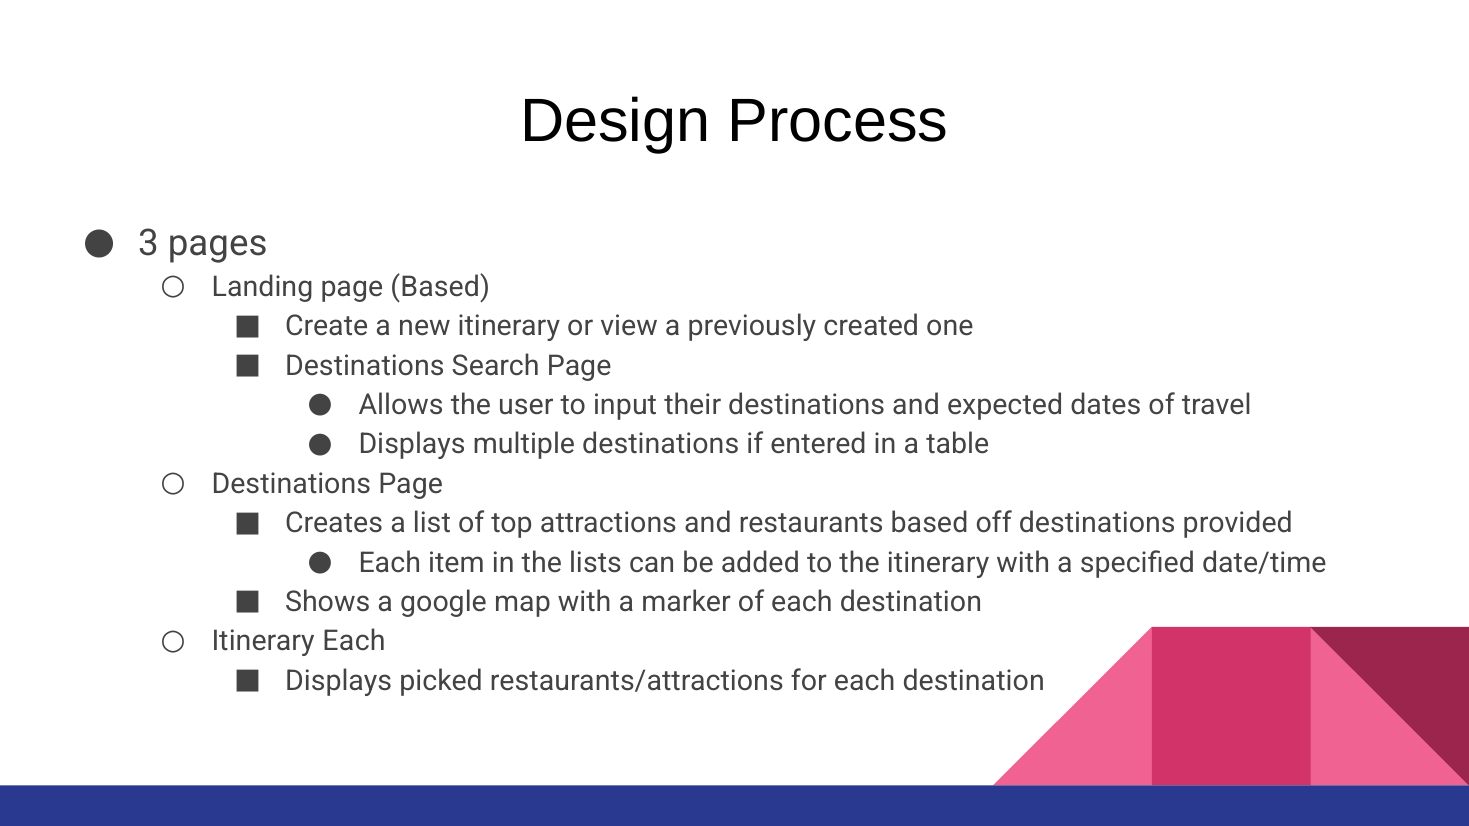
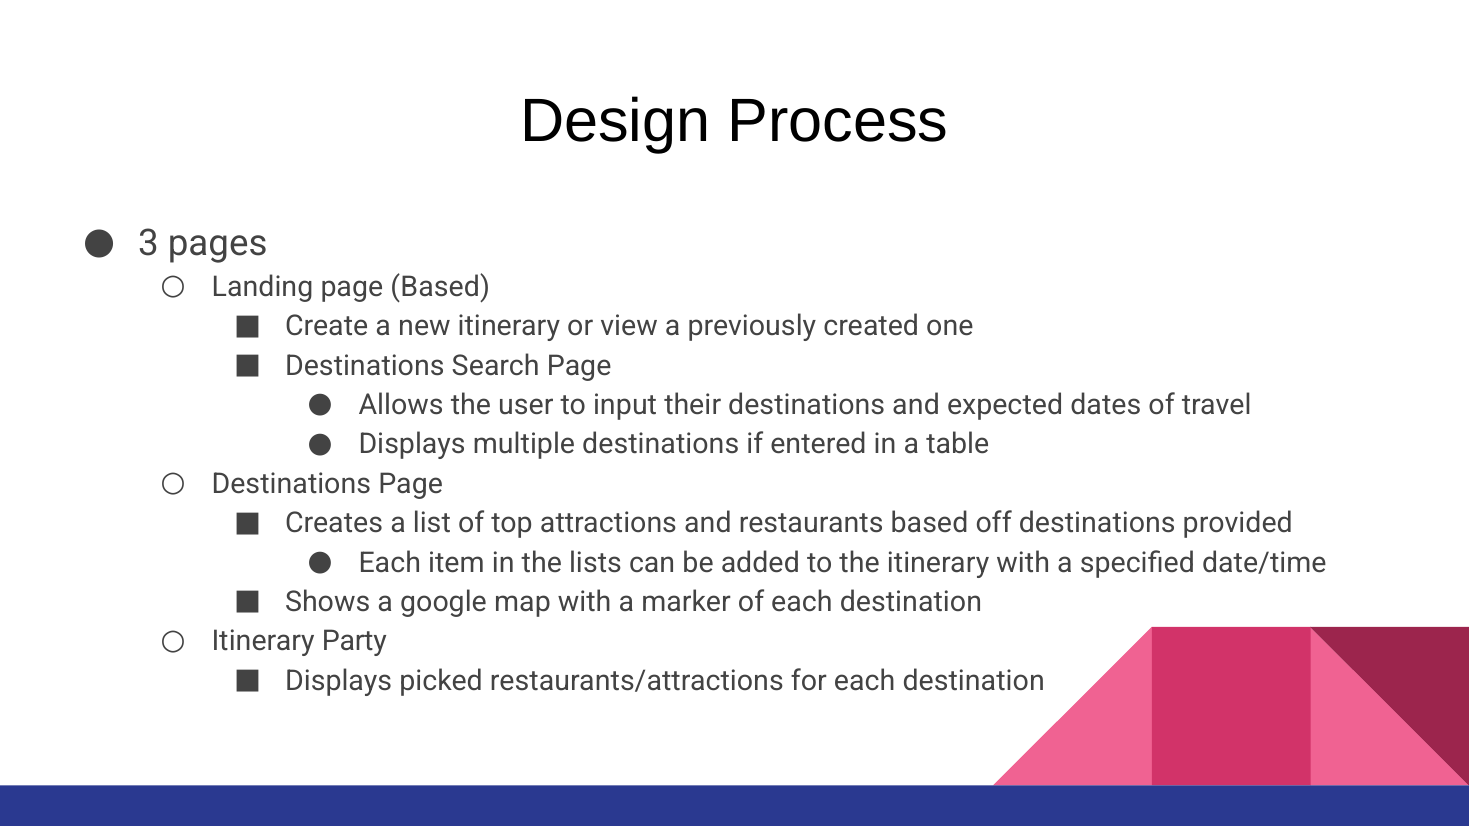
Itinerary Each: Each -> Party (354, 642)
